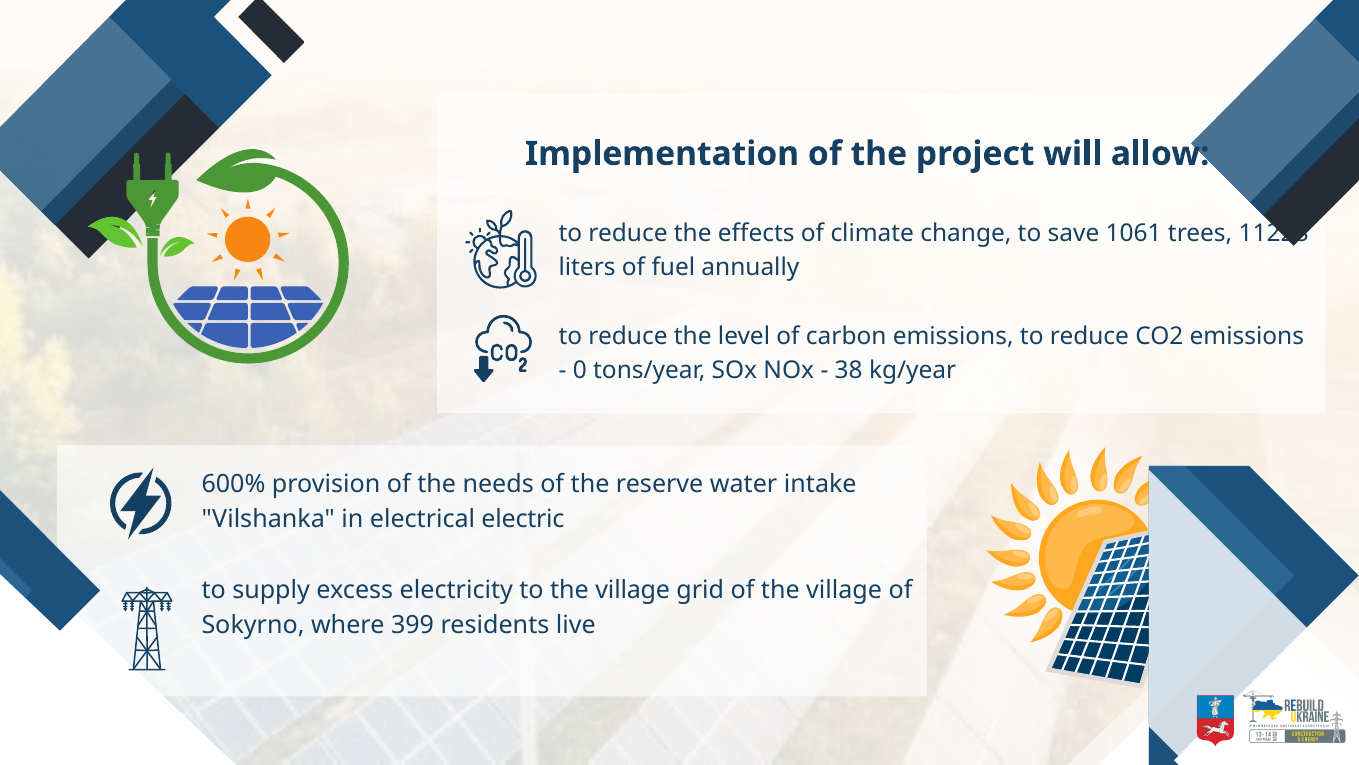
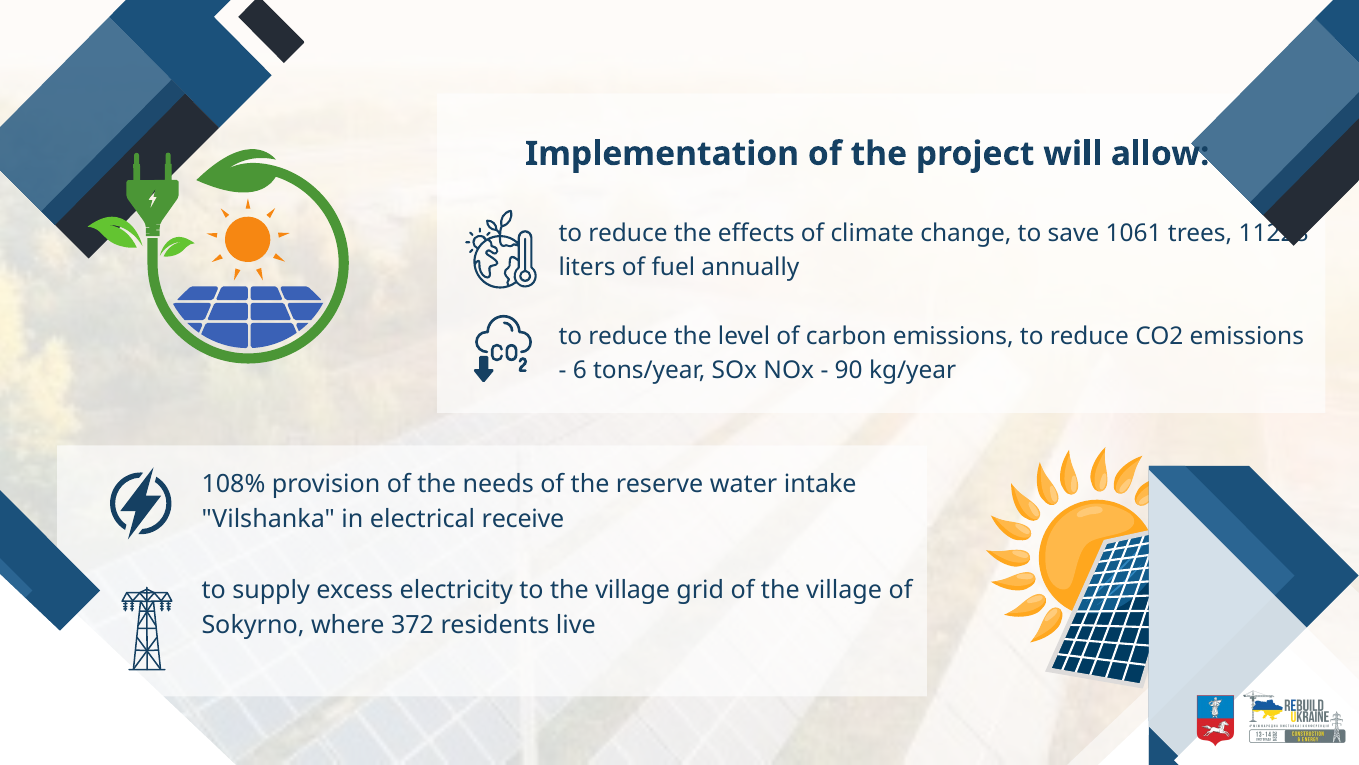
0: 0 -> 6 (580, 370)
38: 38 -> 90 (849, 370)
600%: 600% -> 108% (233, 484)
electric: electric -> receive (523, 519)
399: 399 -> 372 (413, 625)
